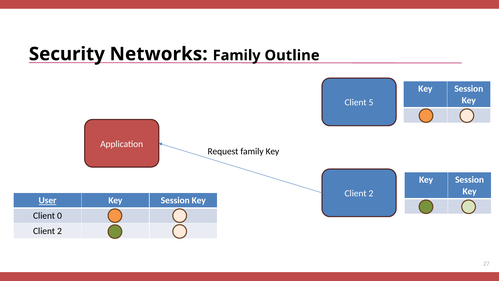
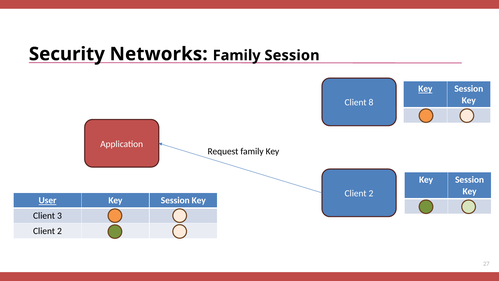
Family Outline: Outline -> Session (292, 55)
Key underline: none -> present (425, 89)
5: 5 -> 8 (371, 102)
0: 0 -> 3 (59, 215)
